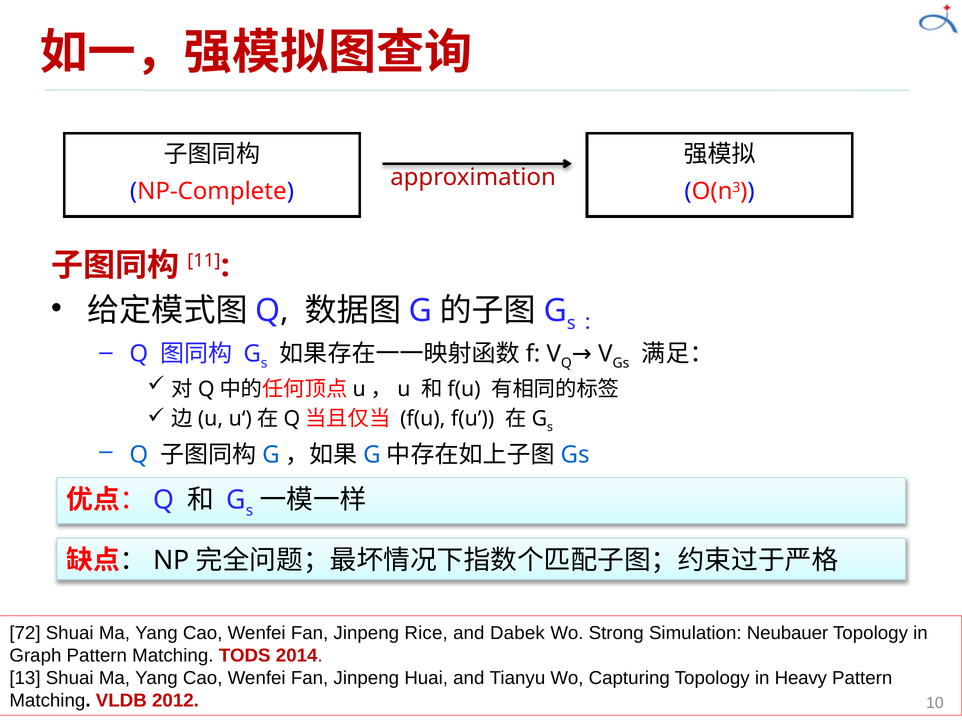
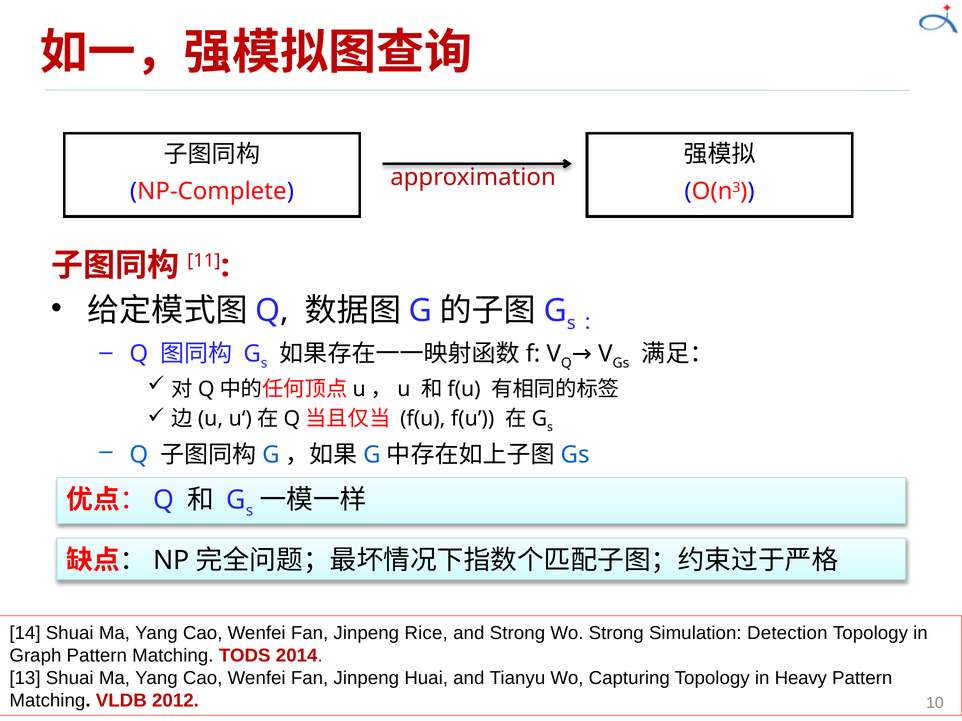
72: 72 -> 14 (25, 634)
and Dabek: Dabek -> Strong (517, 634)
Neubauer: Neubauer -> Detection (787, 634)
